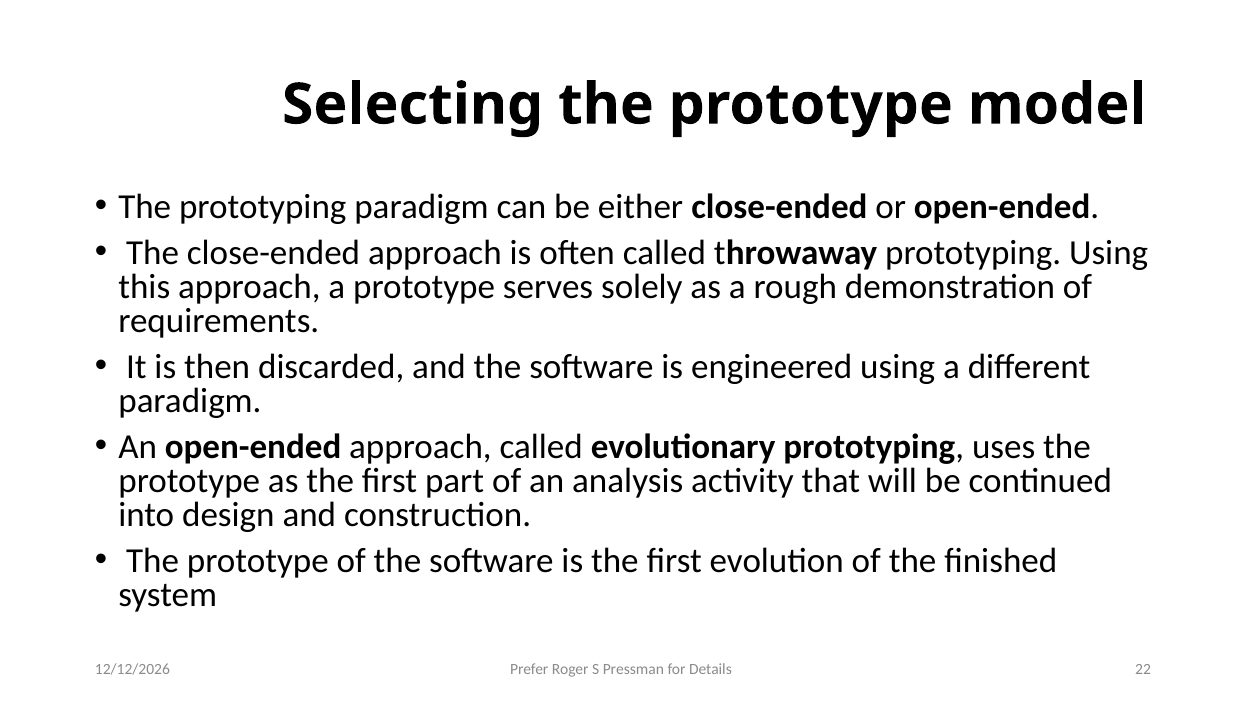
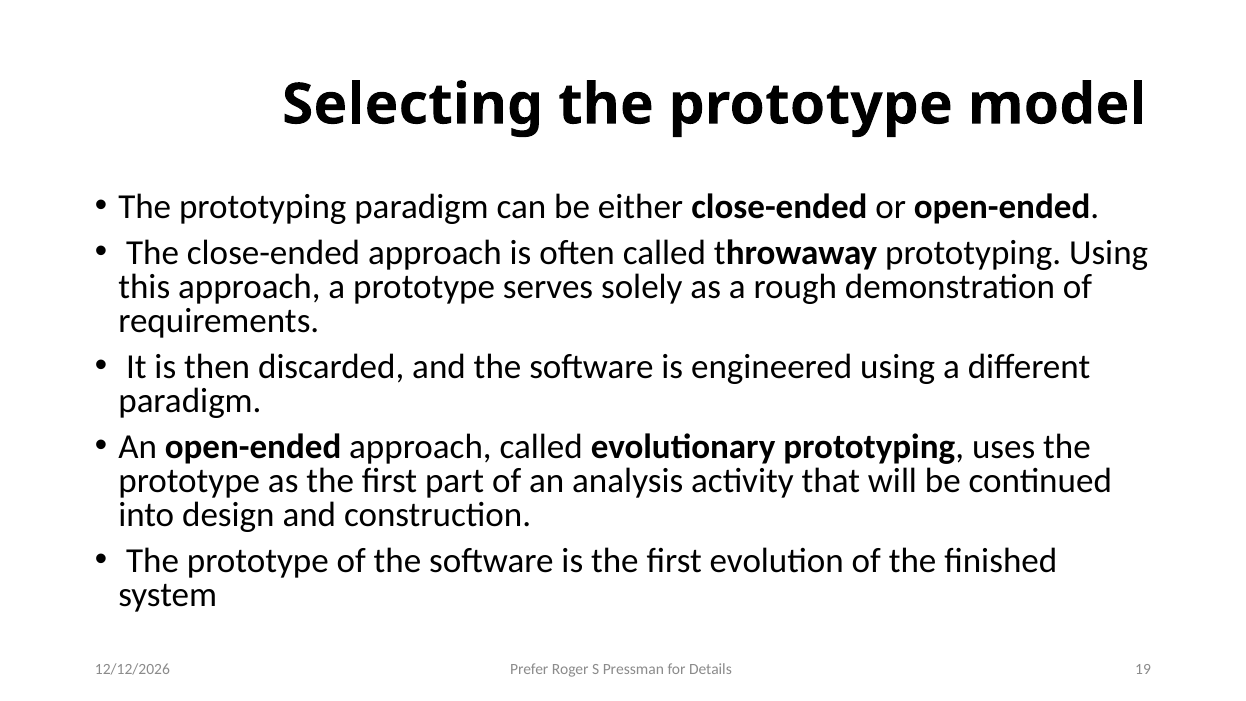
22: 22 -> 19 (1143, 669)
